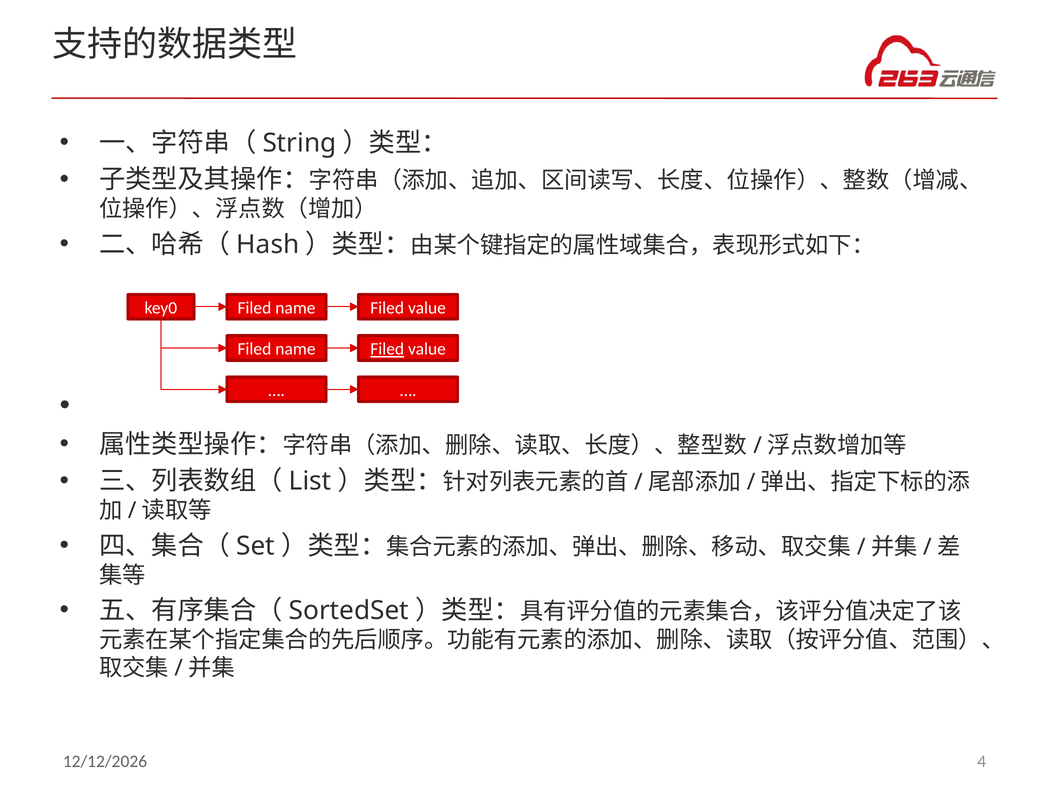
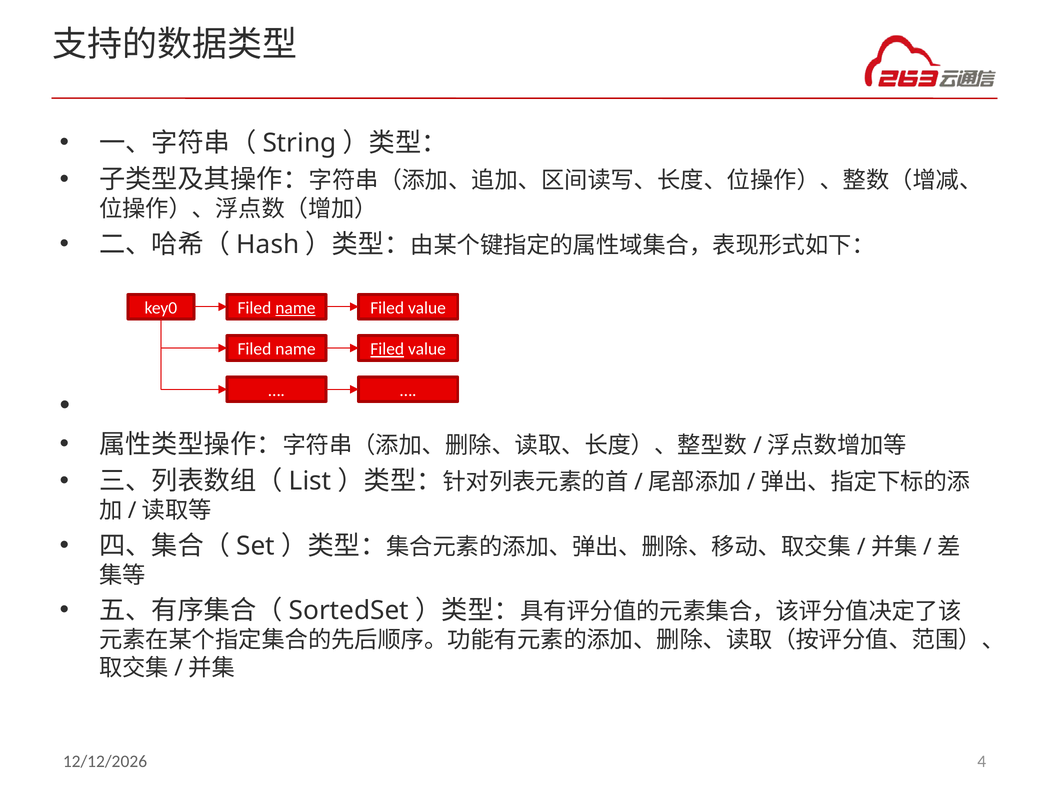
name underline: none -> present (295, 308)
